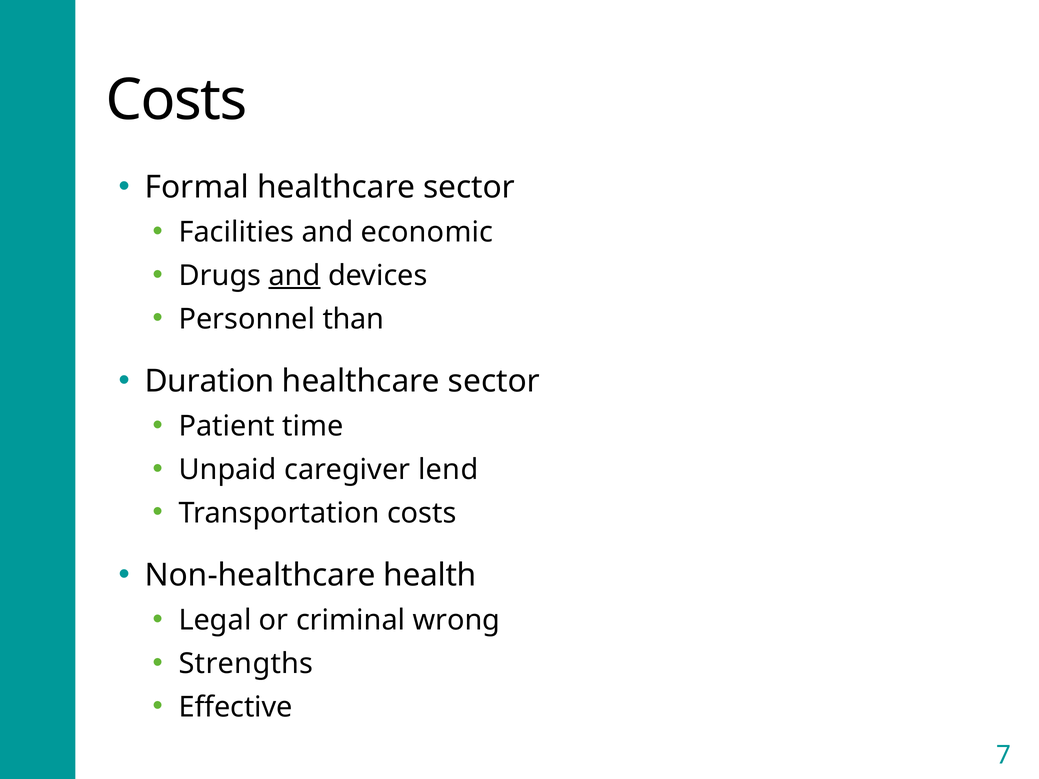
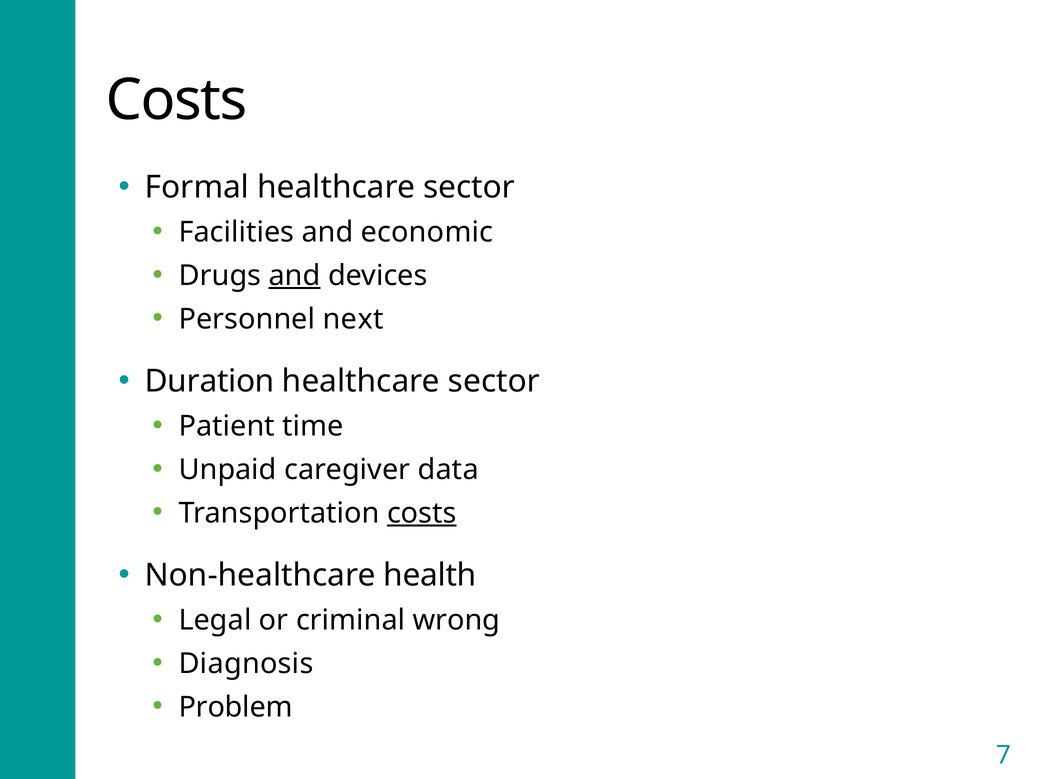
than: than -> next (353, 319)
lend: lend -> data (448, 470)
costs underline: none -> present (422, 513)
Strengths: Strengths -> Diagnosis (246, 664)
Effective: Effective -> Problem (236, 707)
